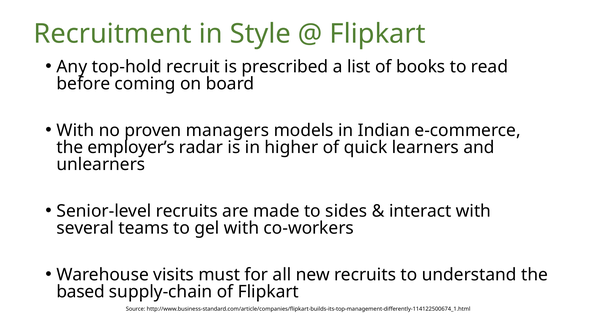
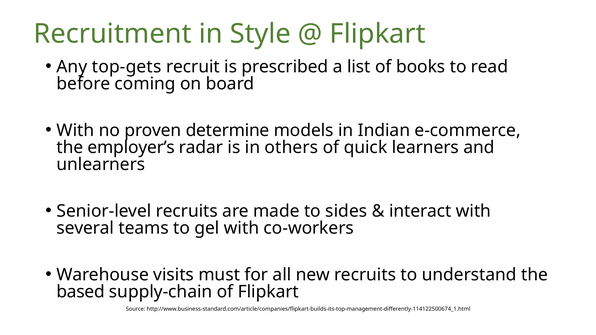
top-hold: top-hold -> top-gets (127, 67)
managers: managers -> determine (228, 131)
higher: higher -> others (291, 147)
